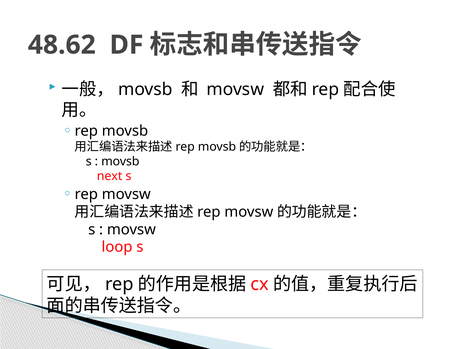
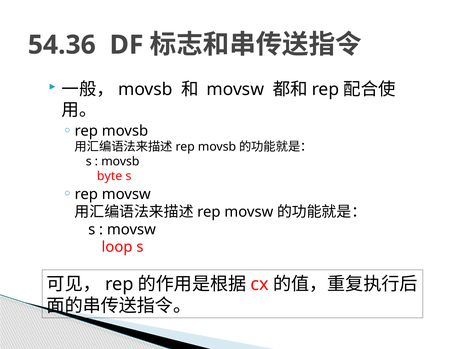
48.62: 48.62 -> 54.36 (62, 45)
next: next -> byte (110, 176)
